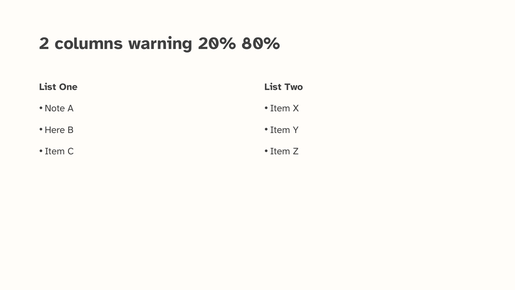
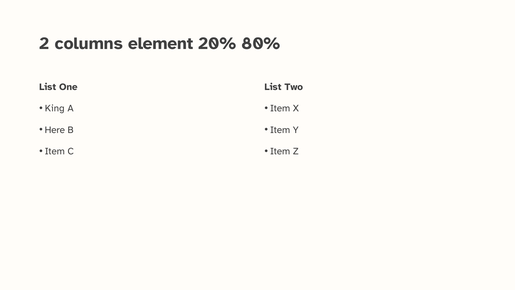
warning: warning -> element (161, 43)
Note: Note -> King (55, 108)
